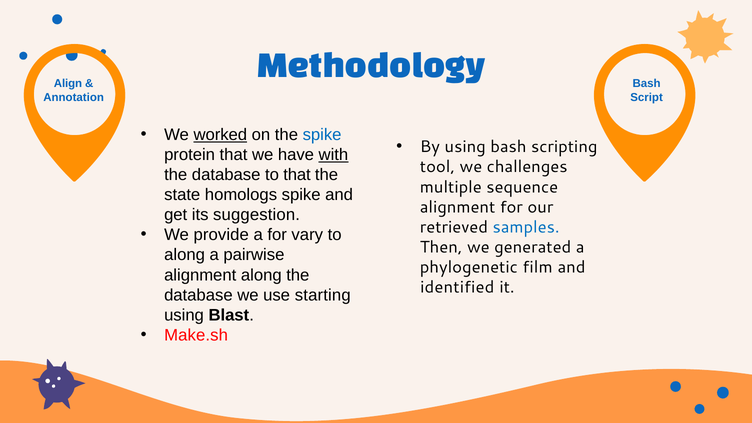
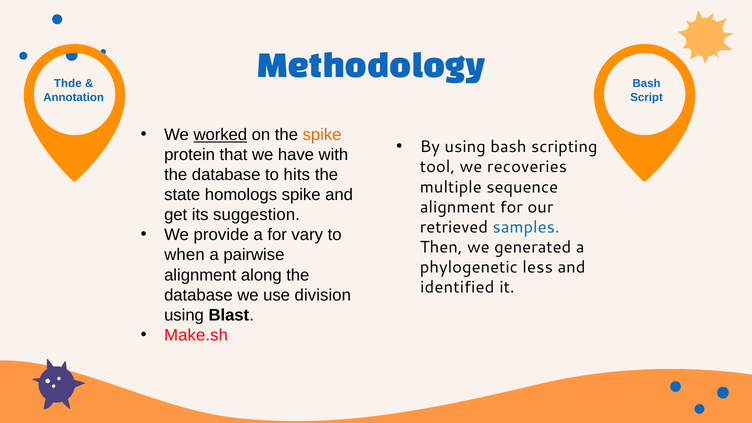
Align: Align -> Thde (68, 83)
spike colour: blue -> orange (322, 135)
with underline: present -> none (333, 155)
challenges: challenges -> recoveries (527, 167)
to that: that -> hits (297, 175)
along: along -> when (184, 255)
film: film -> less (538, 267)
starting: starting -> division (323, 295)
